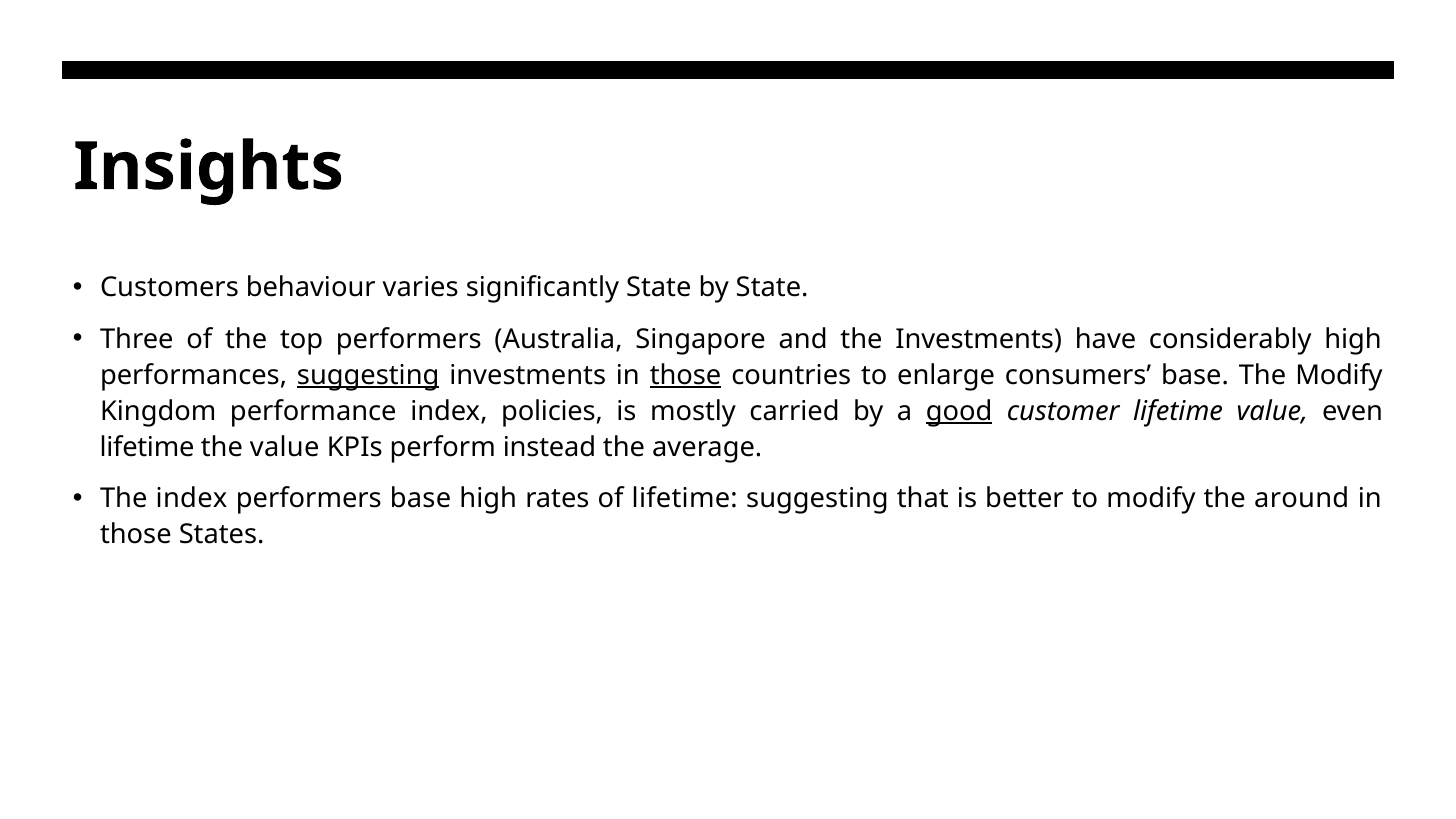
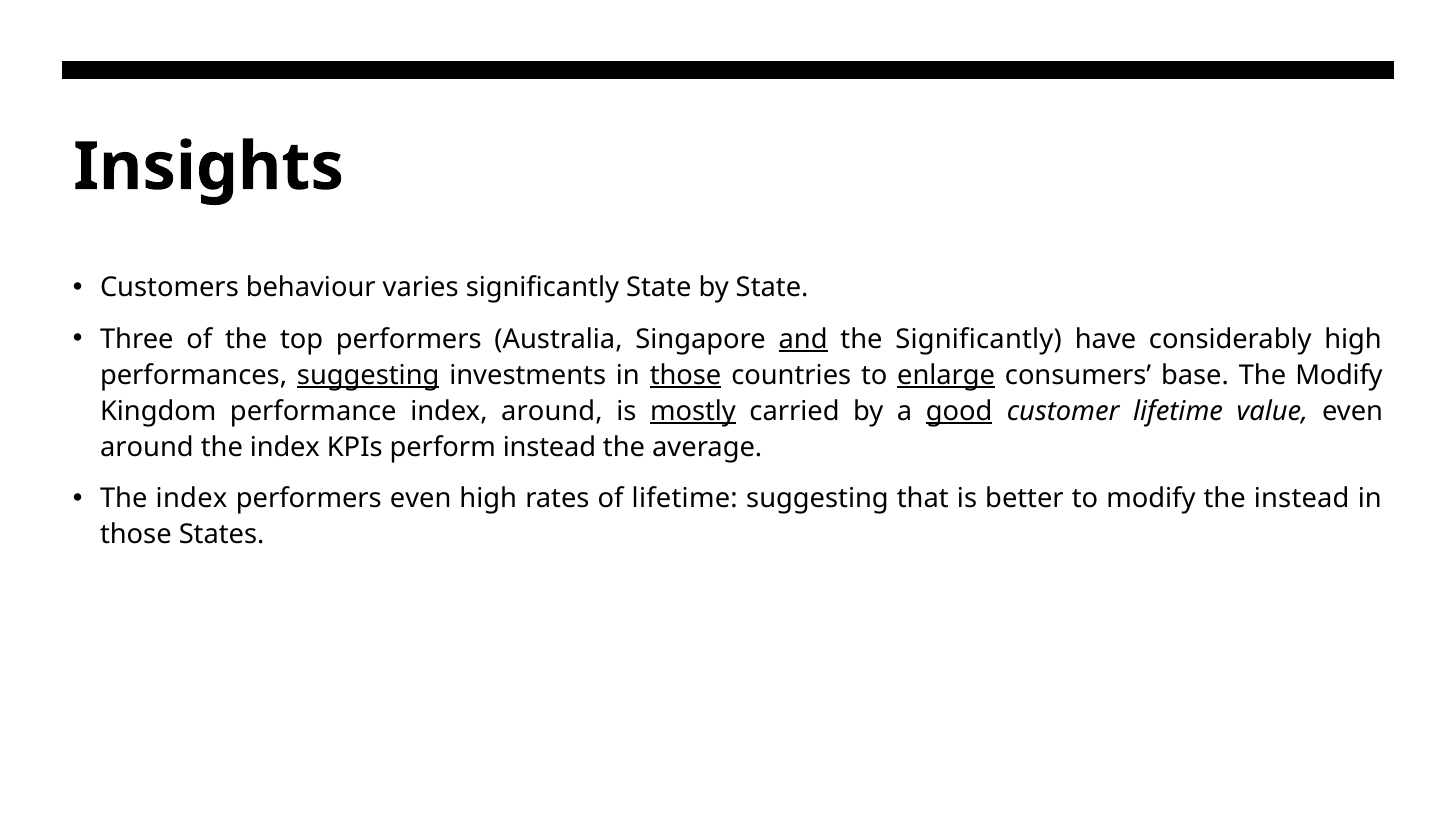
and underline: none -> present (803, 339)
the Investments: Investments -> Significantly (979, 339)
enlarge underline: none -> present (946, 375)
index policies: policies -> around (552, 411)
mostly underline: none -> present (693, 411)
lifetime: lifetime -> around (147, 447)
value: value -> index (285, 447)
performers base: base -> even (421, 498)
the around: around -> instead (1302, 498)
